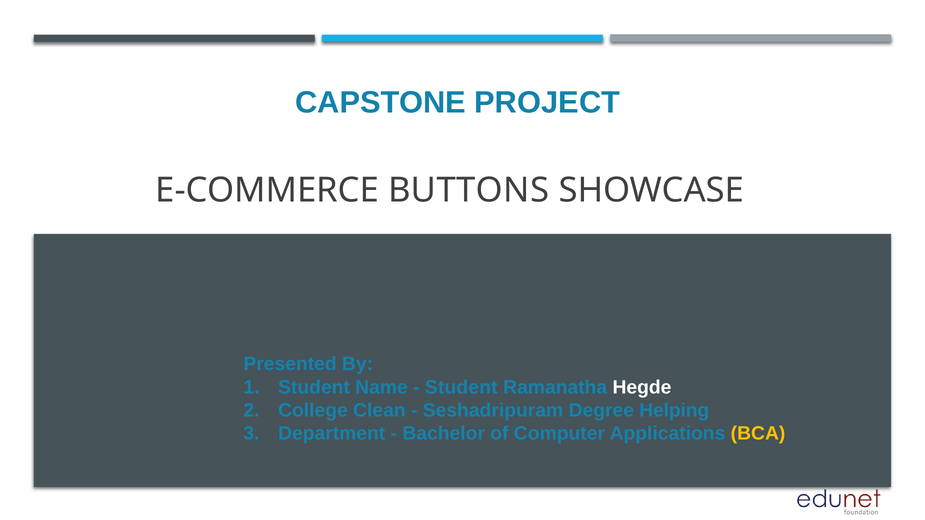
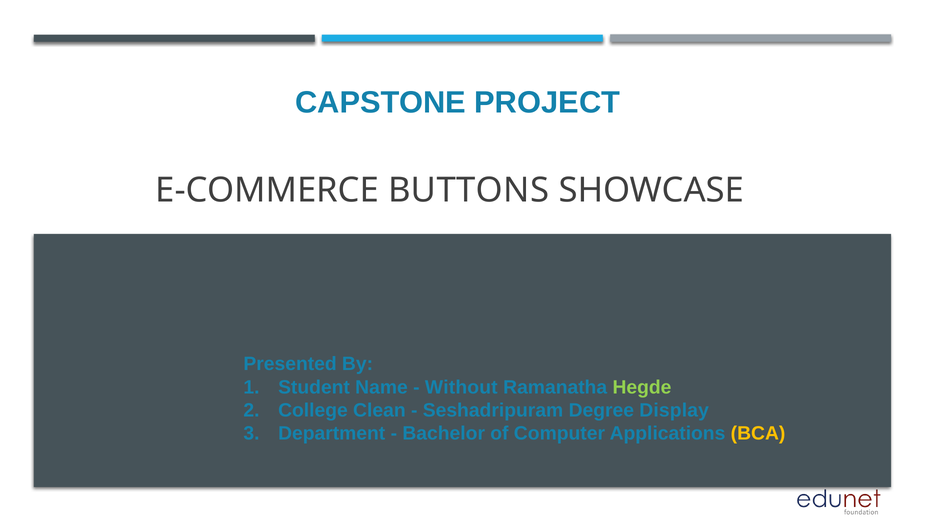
Student: Student -> Without (461, 387)
Hegde colour: white -> light green (642, 387)
Helping: Helping -> Display (674, 411)
